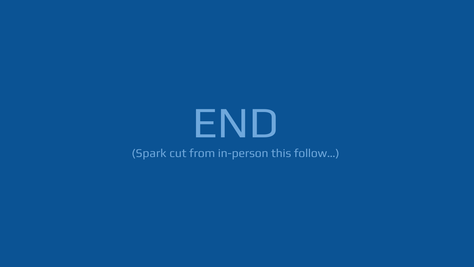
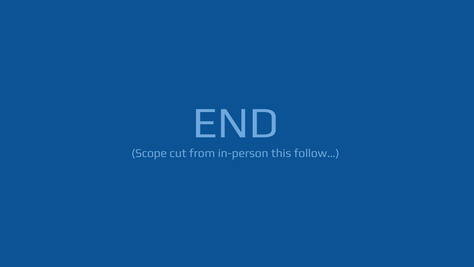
Spark: Spark -> Scope (149, 153)
